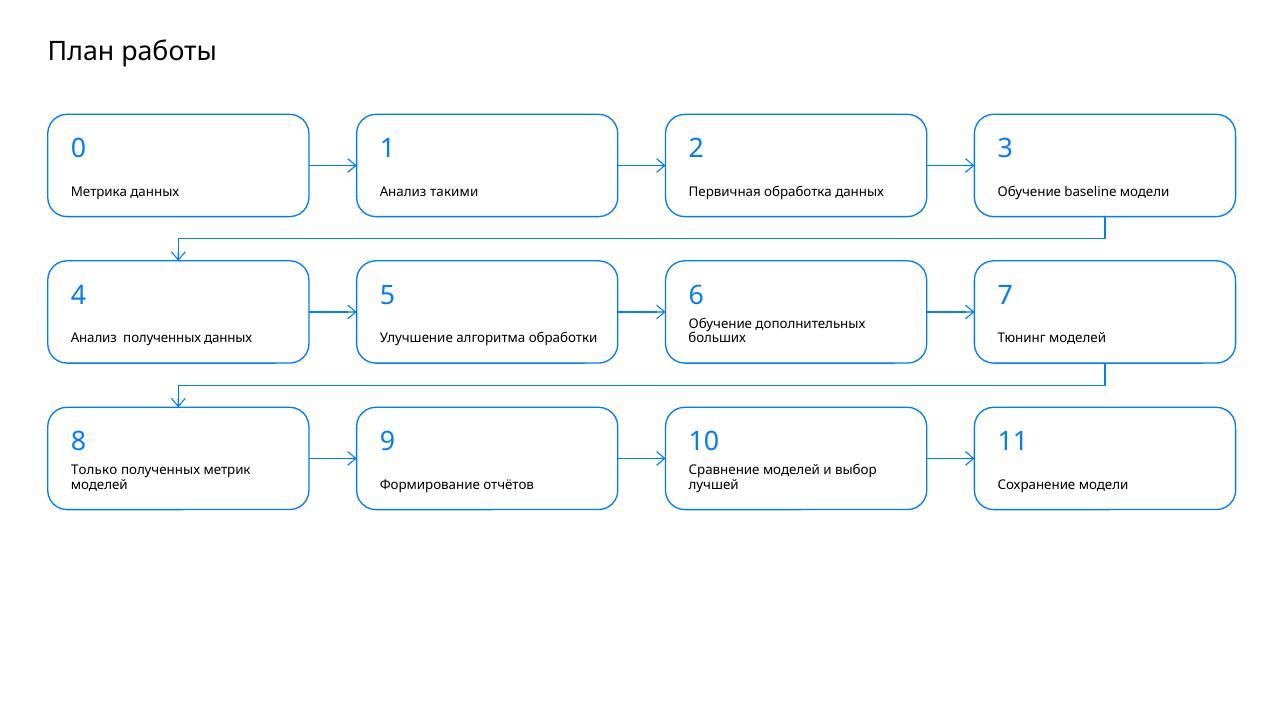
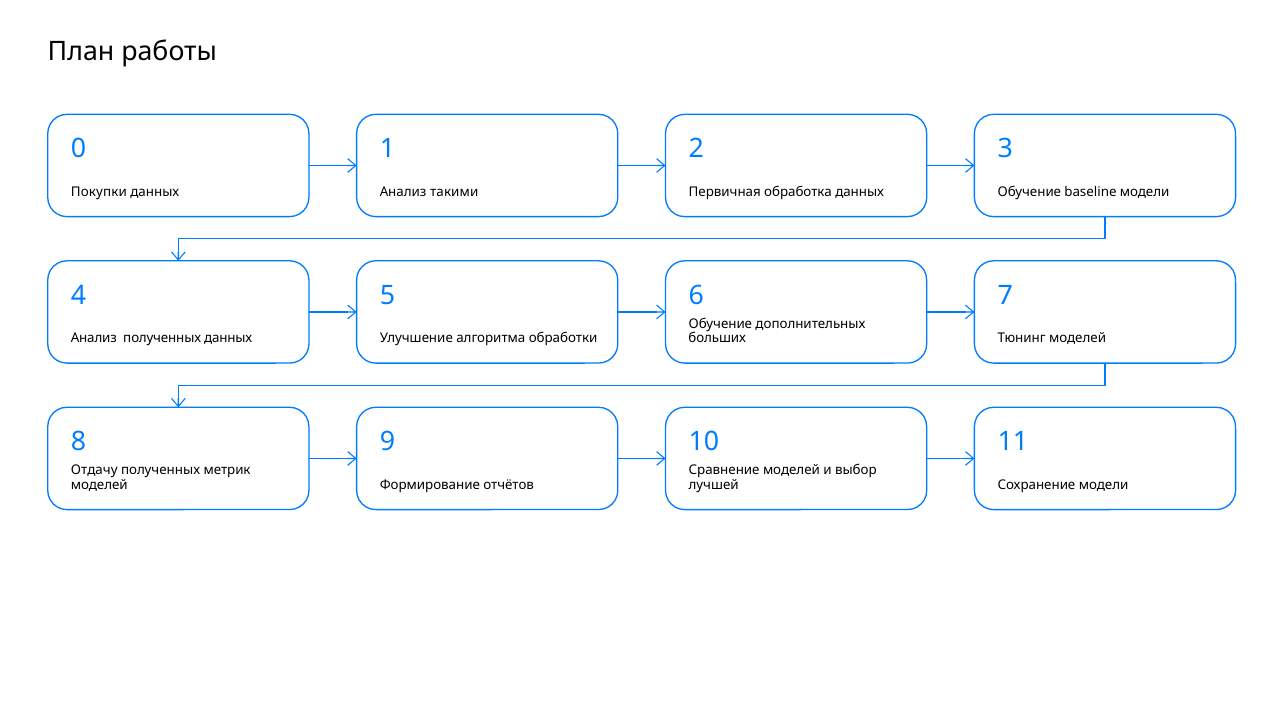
Метрика: Метрика -> Покупки (99, 192)
Только: Только -> Отдачу (94, 471)
